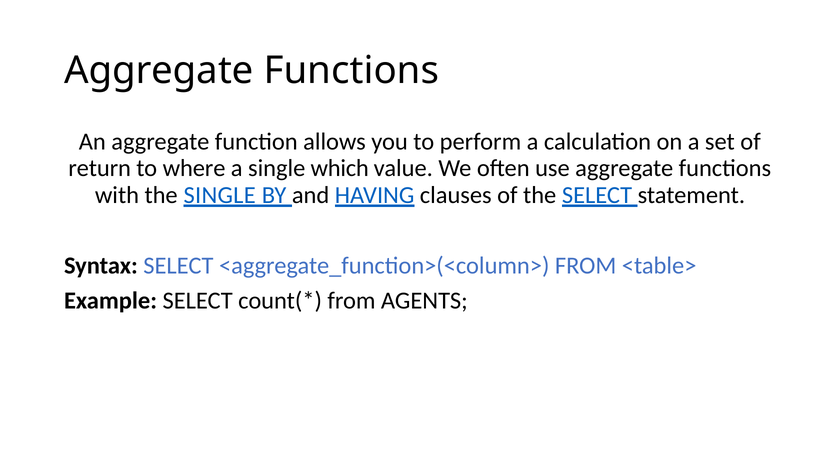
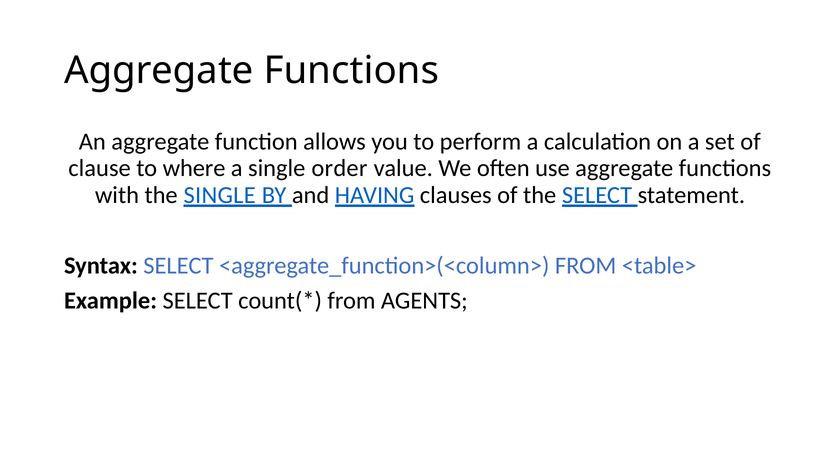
return: return -> clause (100, 168)
which: which -> order (339, 168)
